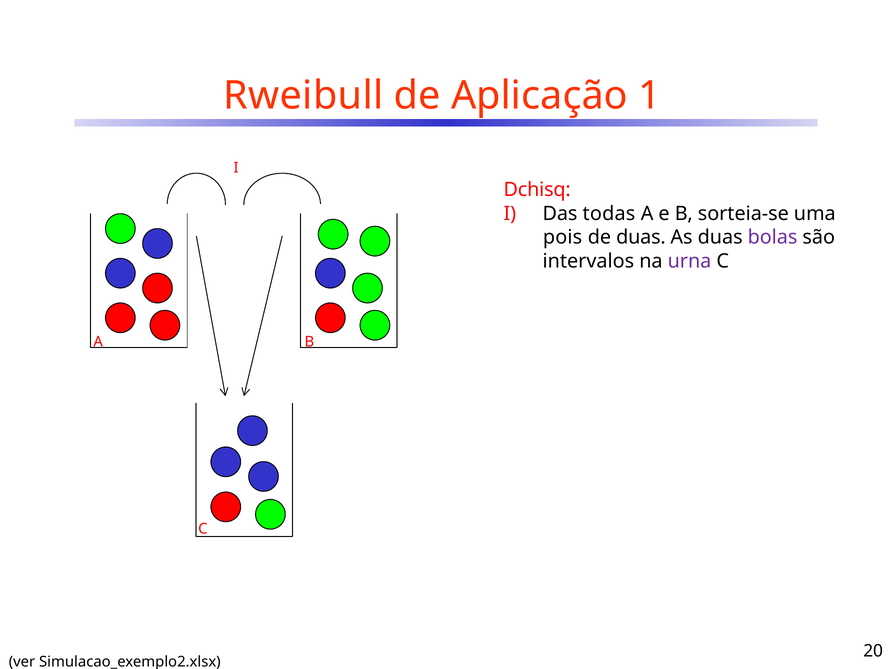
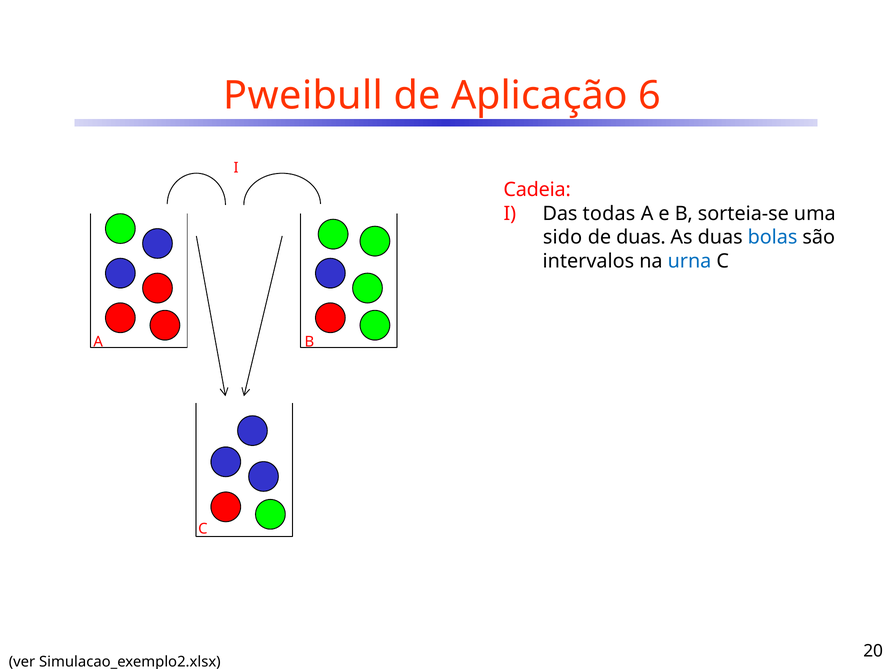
Rweibull: Rweibull -> Pweibull (303, 96)
1: 1 -> 6 (649, 96)
Dchisq: Dchisq -> Cadeia (537, 190)
pois: pois -> sido (563, 237)
bolas colour: purple -> blue (773, 237)
urna colour: purple -> blue (689, 261)
